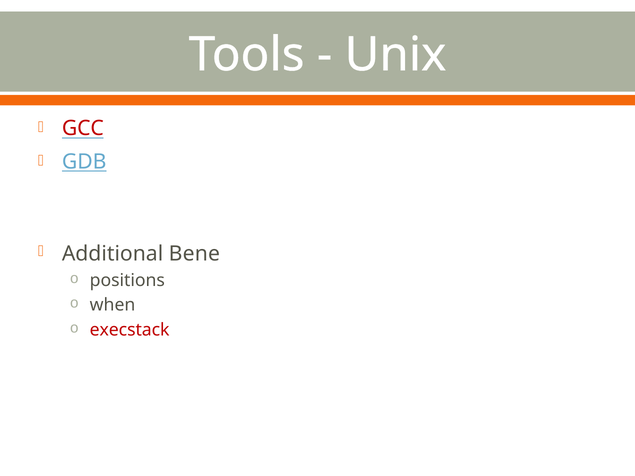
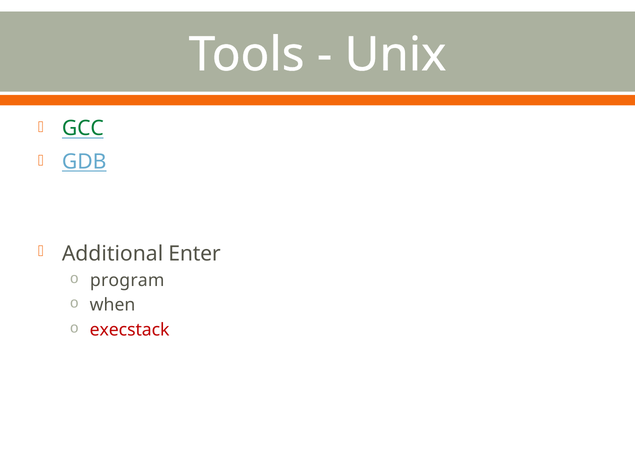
GCC colour: red -> green (83, 128)
Bene: Bene -> Enter (195, 254)
positions: positions -> program (127, 281)
